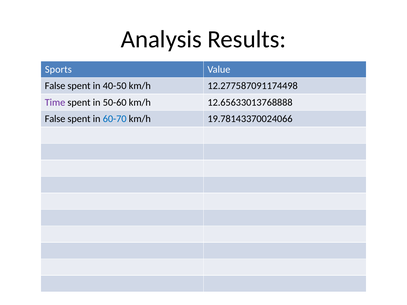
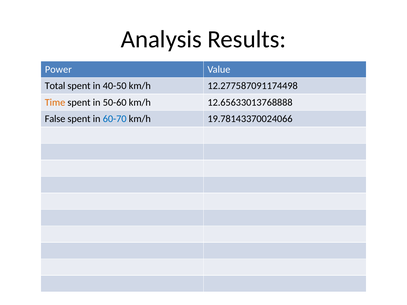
Sports: Sports -> Power (58, 69)
False: False -> Total (55, 86)
Time colour: purple -> orange (55, 102)
